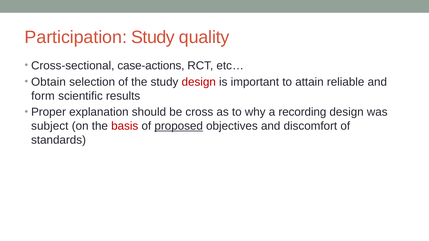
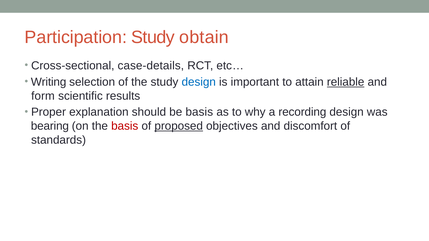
quality: quality -> obtain (204, 37)
case-actions: case-actions -> case-details (151, 66)
Obtain: Obtain -> Writing (49, 82)
design colour: red -> blue (199, 82)
reliable underline: none -> present (346, 82)
be cross: cross -> basis (199, 112)
subject: subject -> bearing (50, 126)
